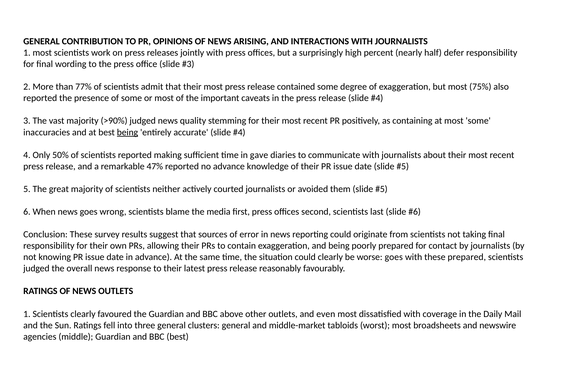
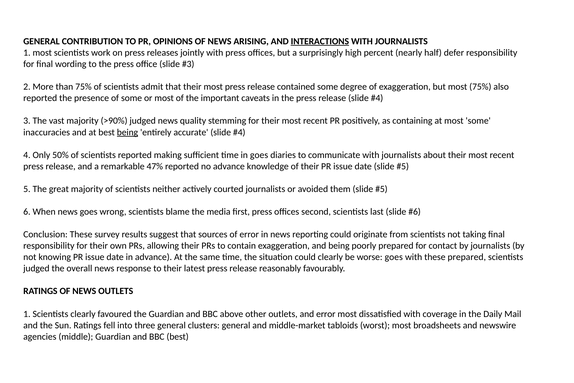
INTERACTIONS underline: none -> present (320, 41)
than 77%: 77% -> 75% (83, 87)
in gave: gave -> goes (259, 155)
and even: even -> error (326, 314)
